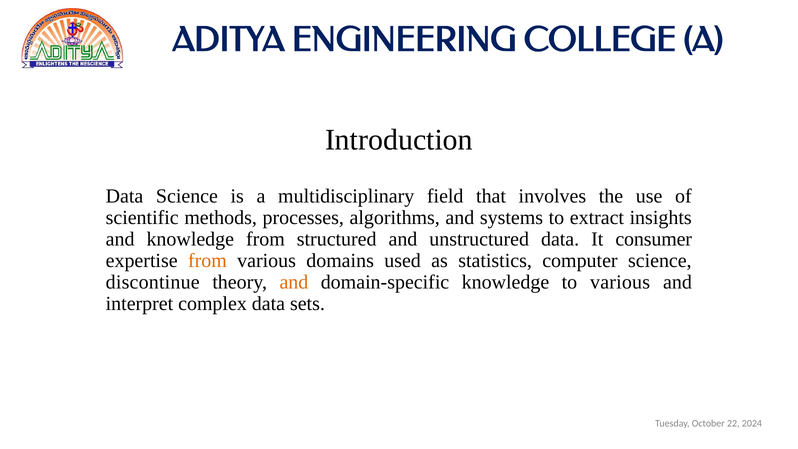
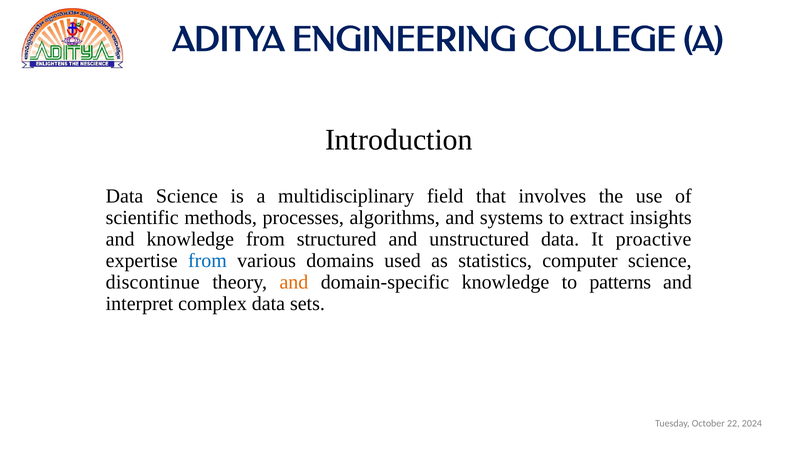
consumer: consumer -> proactive (654, 239)
from colour: orange -> blue (207, 261)
to various: various -> patterns (620, 282)
